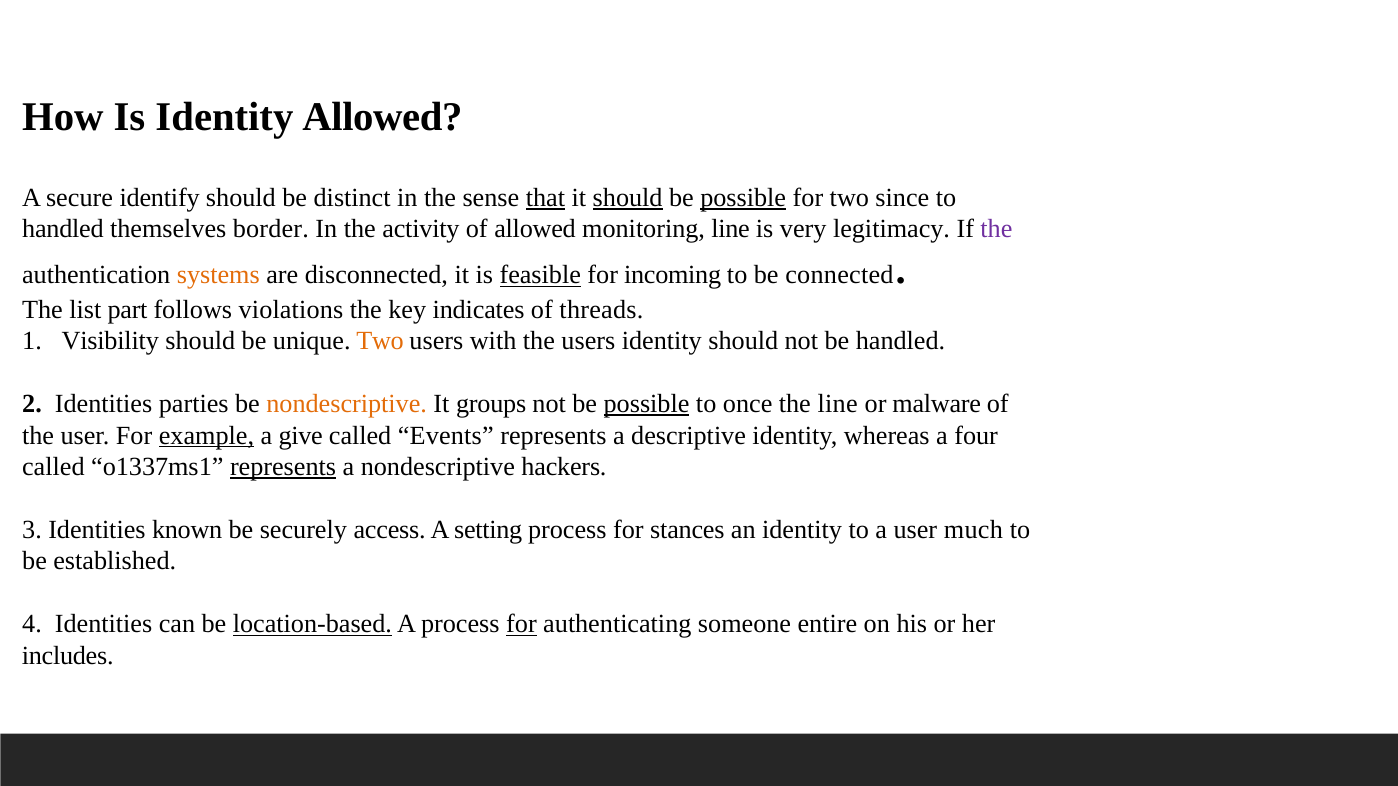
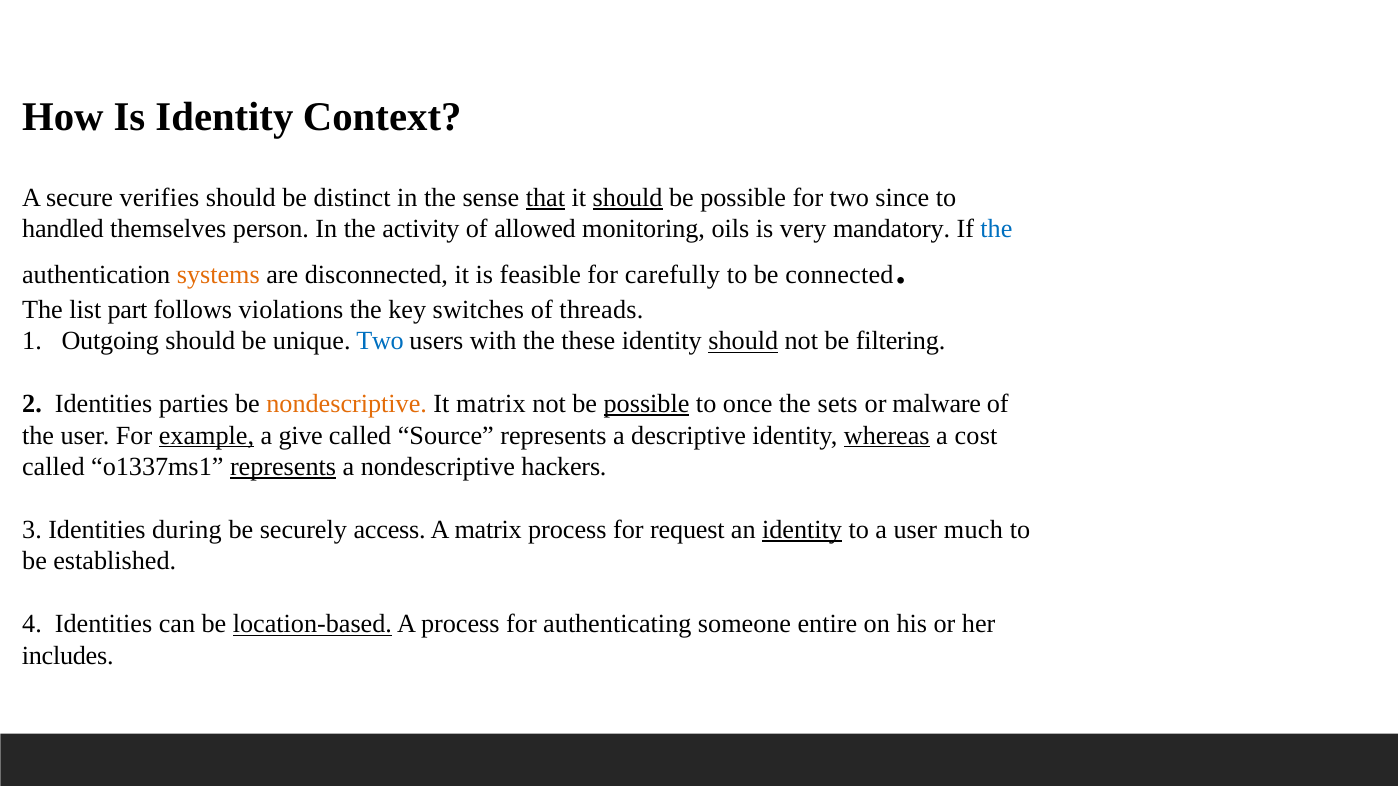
Identity Allowed: Allowed -> Context (382, 117)
identify: identify -> verifies (159, 198)
possible underline: present -> none (743, 198)
border: border -> person (271, 229)
monitoring line: line -> oils (730, 229)
legitimacy: legitimacy -> mandatory (892, 229)
the colour: purple -> blue (996, 229)
feasible underline: present -> none (540, 275)
incoming: incoming -> carefully (672, 275)
indicates: indicates -> switches (478, 310)
Visibility: Visibility -> Outgoing (110, 341)
Two colour: orange -> blue (380, 341)
the users: users -> these (588, 341)
should underline: none -> present (743, 341)
be handled: handled -> filtering (901, 341)
It groups: groups -> matrix (491, 404)
the line: line -> sets (838, 404)
Events: Events -> Source (446, 436)
whereas underline: none -> present (887, 436)
four: four -> cost (976, 436)
known: known -> during (187, 530)
A setting: setting -> matrix (488, 530)
stances: stances -> request (687, 530)
identity underline: none -> present (802, 530)
for underline: present -> none (522, 624)
